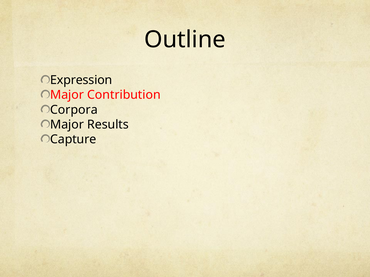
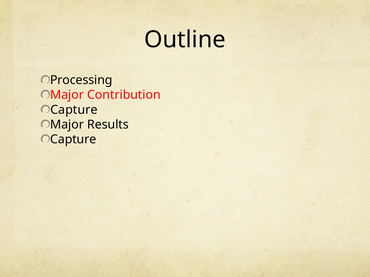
Expression: Expression -> Processing (81, 80)
Corpora: Corpora -> Capture (74, 110)
